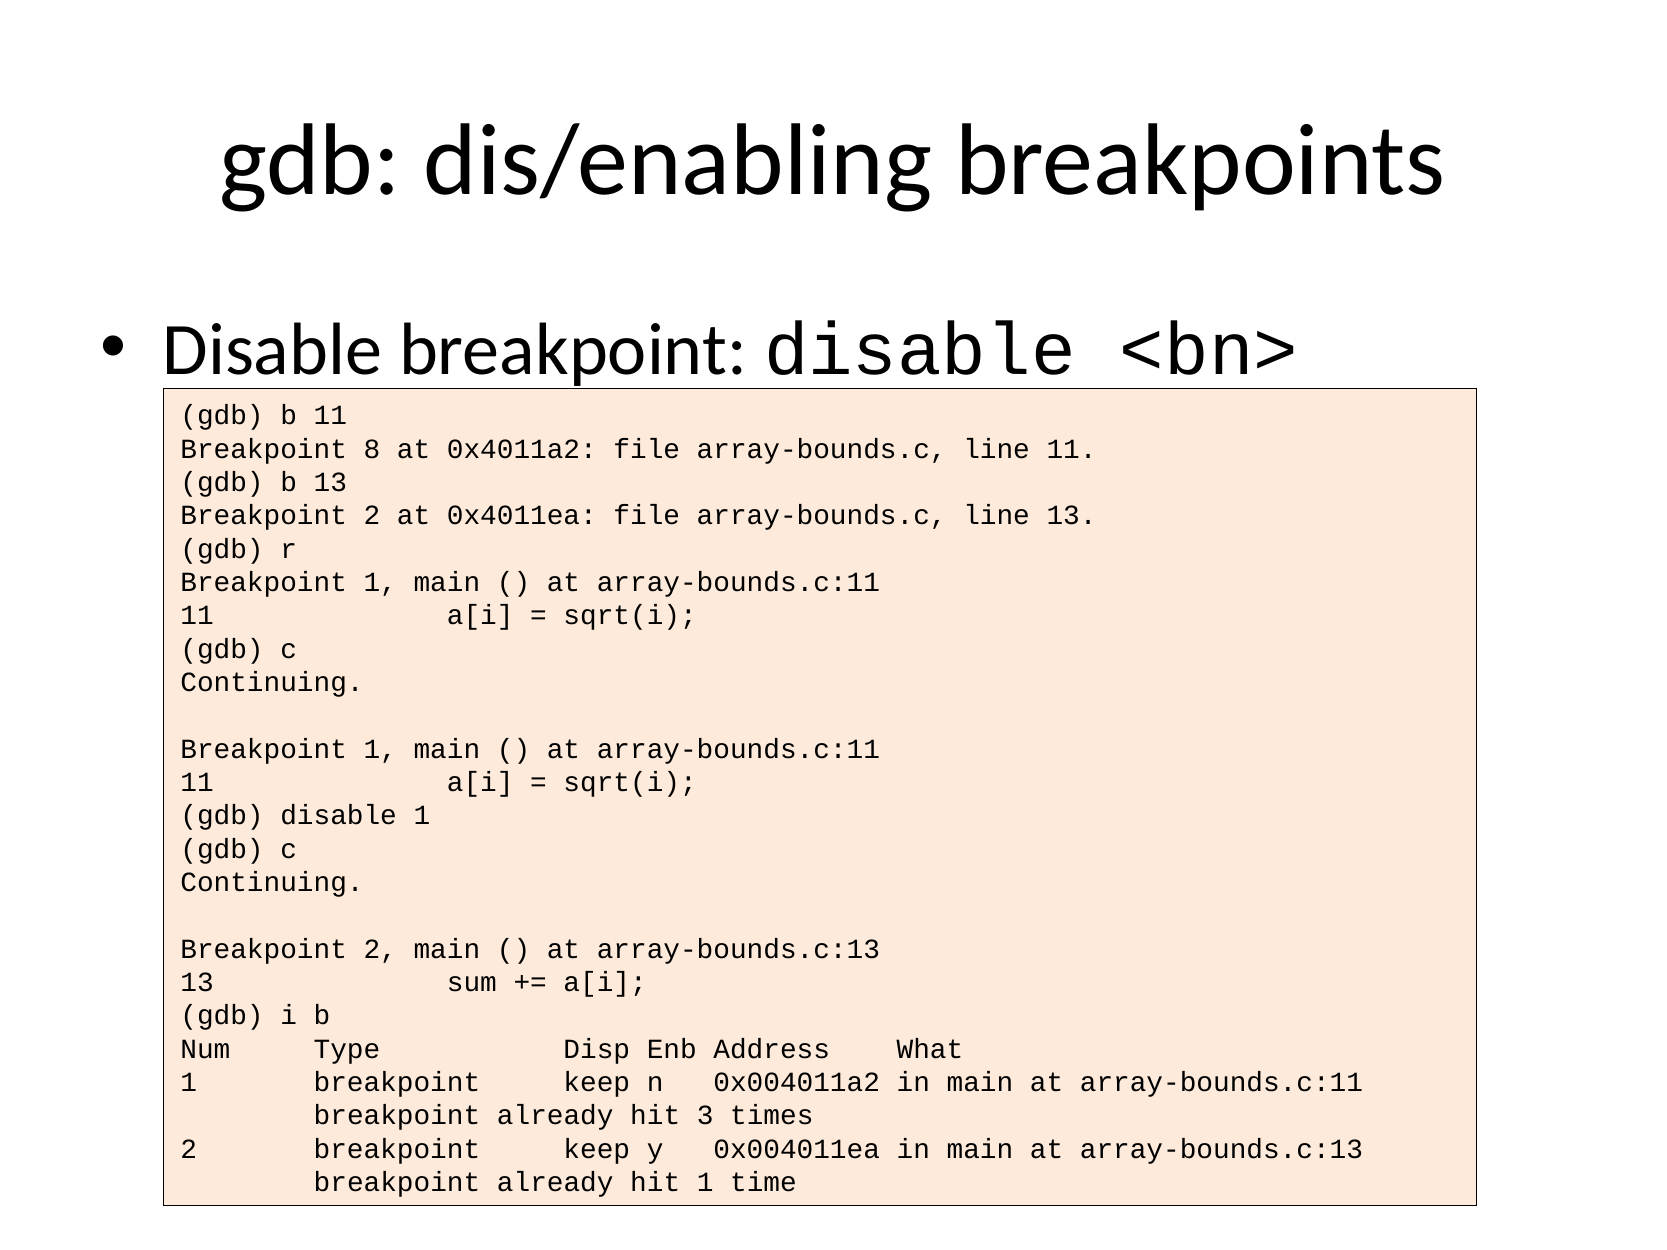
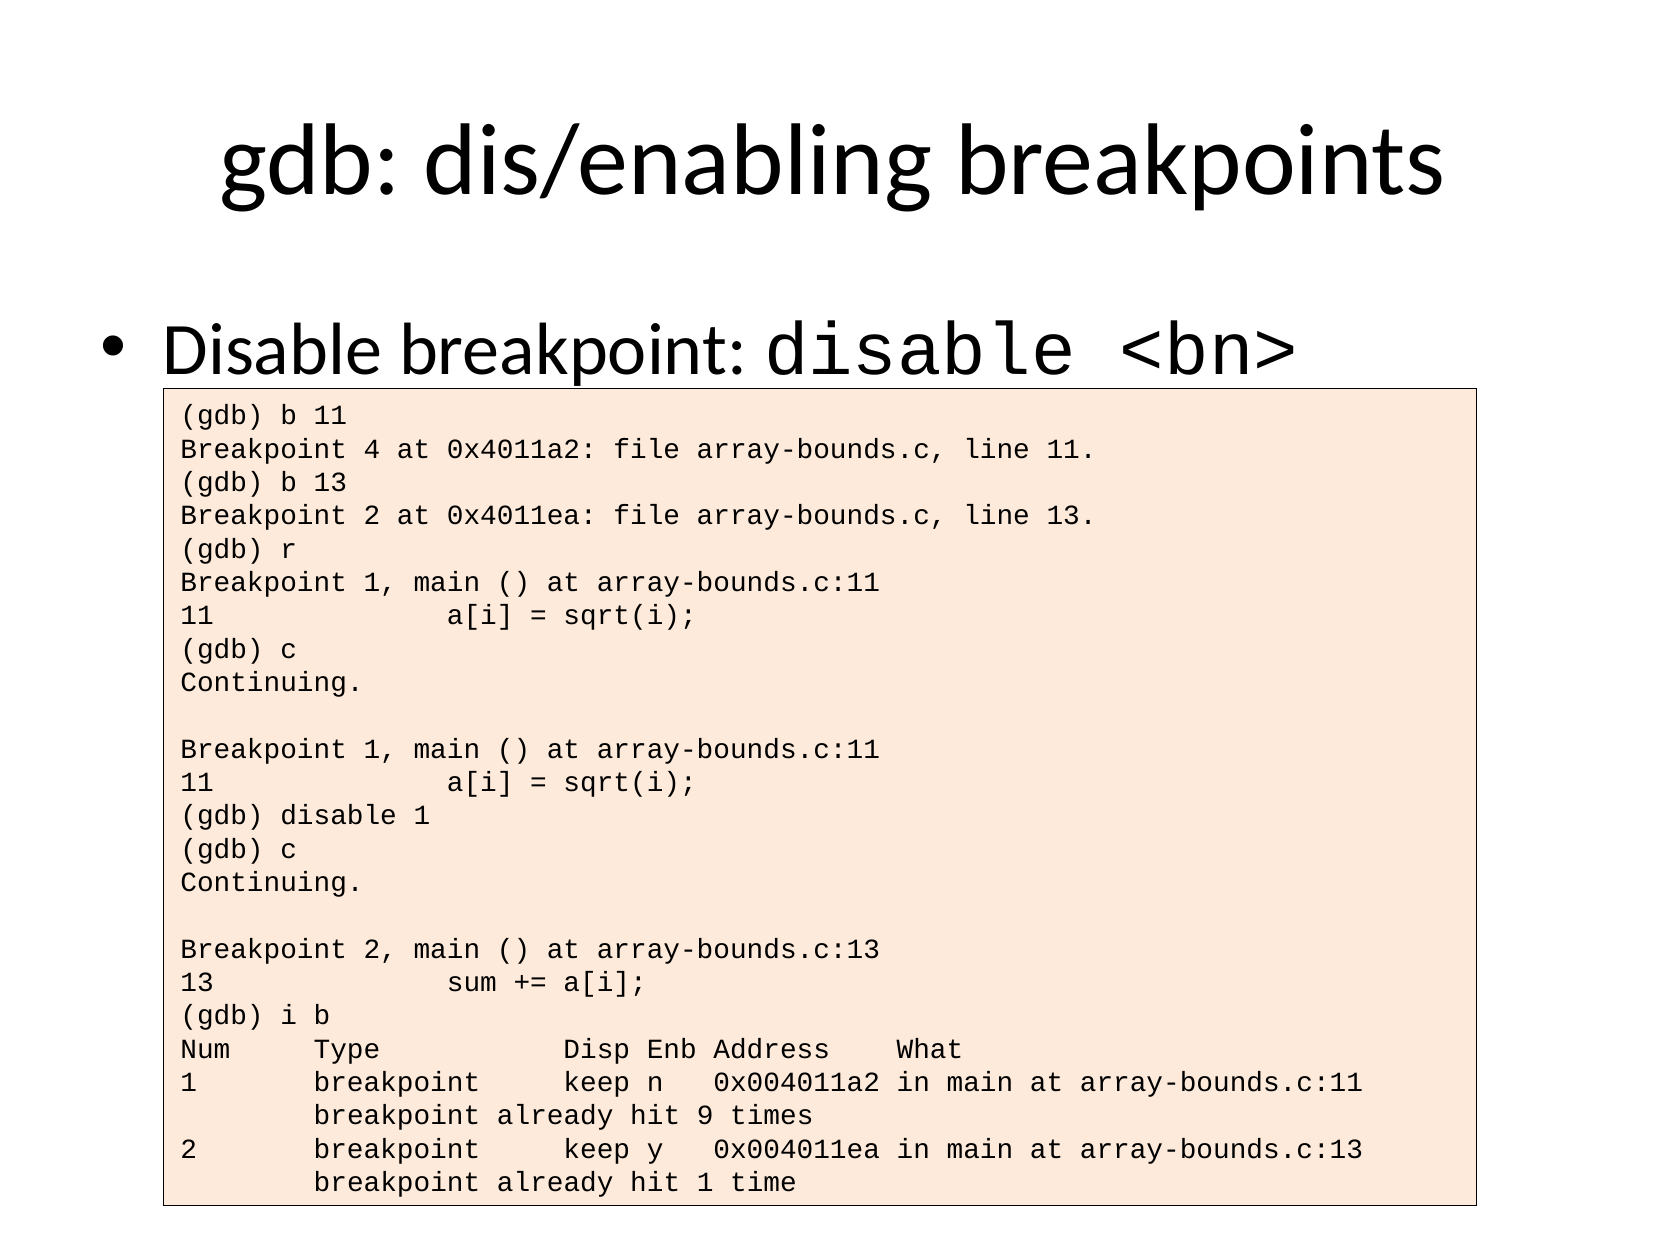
8: 8 -> 4 (372, 449)
3: 3 -> 9 (705, 1116)
